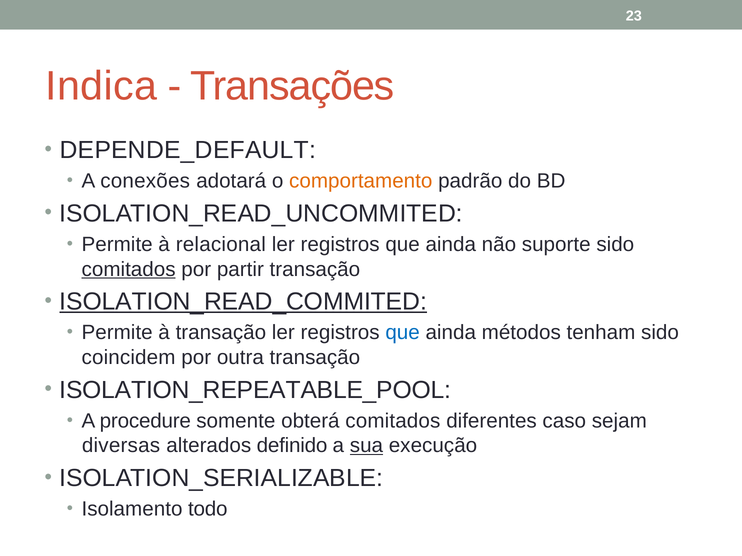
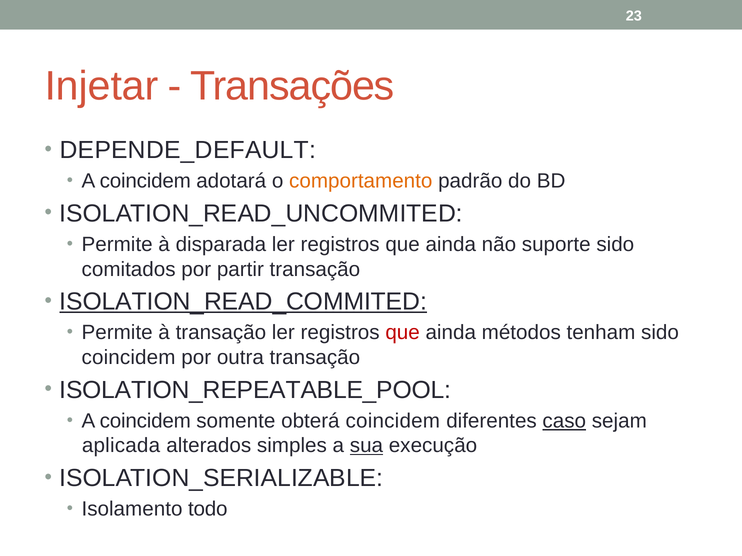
Indica: Indica -> Injetar (101, 86)
conexões: conexões -> coincidem (145, 181)
relacional: relacional -> disparada (221, 245)
comitados underline: present -> none (129, 269)
que colour: blue -> red (403, 333)
procedure: procedure -> coincidem (145, 421)
obterá comitados: comitados -> coincidem (393, 421)
caso underline: none -> present (564, 421)
diversas: diversas -> aplicada (121, 446)
definido: definido -> simples (292, 446)
